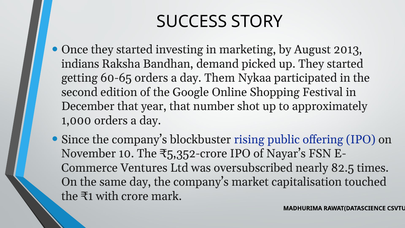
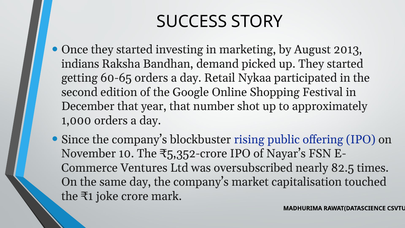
Them: Them -> Retail (220, 78)
with: with -> joke (107, 196)
